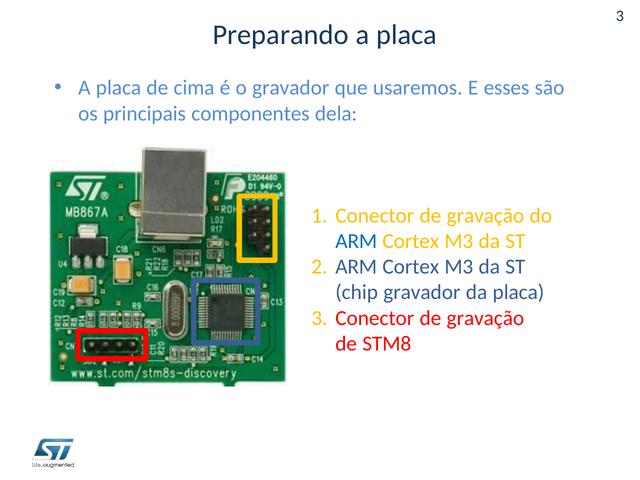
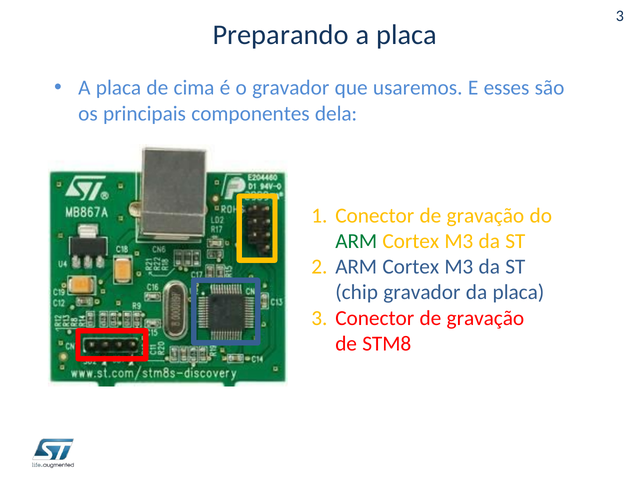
ARM colour: blue -> green (356, 241)
